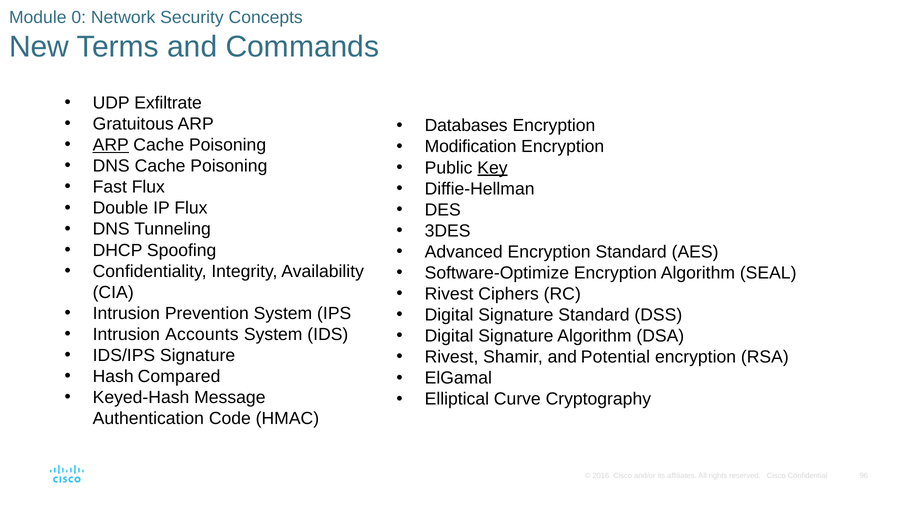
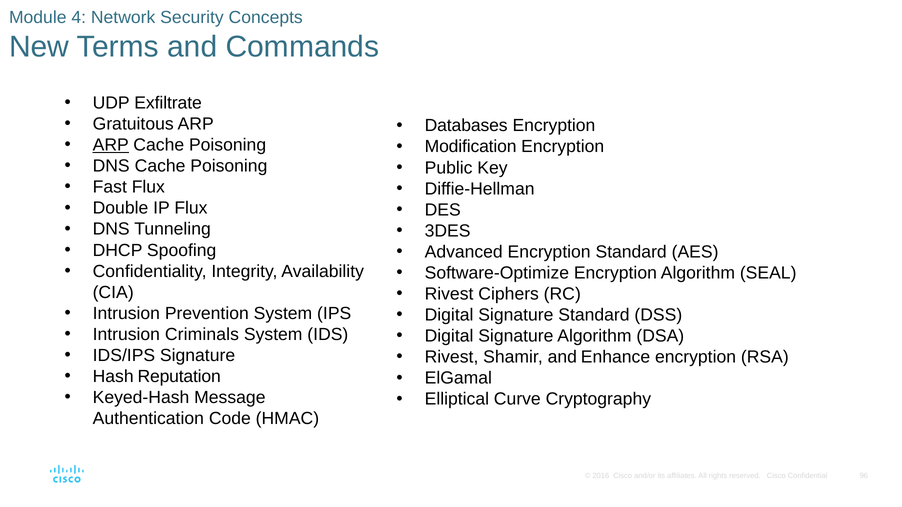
0: 0 -> 4 (79, 17)
Key underline: present -> none (492, 168)
Accounts: Accounts -> Criminals (202, 335)
Potential: Potential -> Enhance (616, 357)
Compared: Compared -> Reputation (179, 377)
